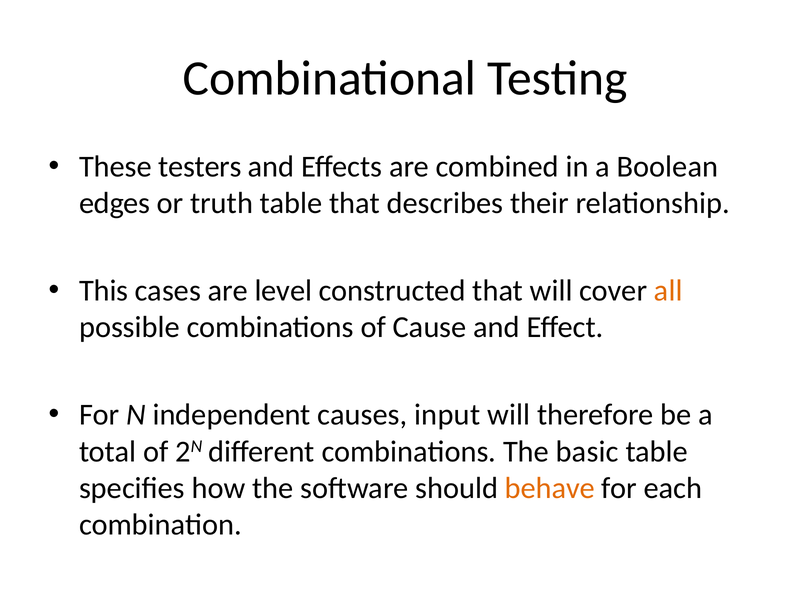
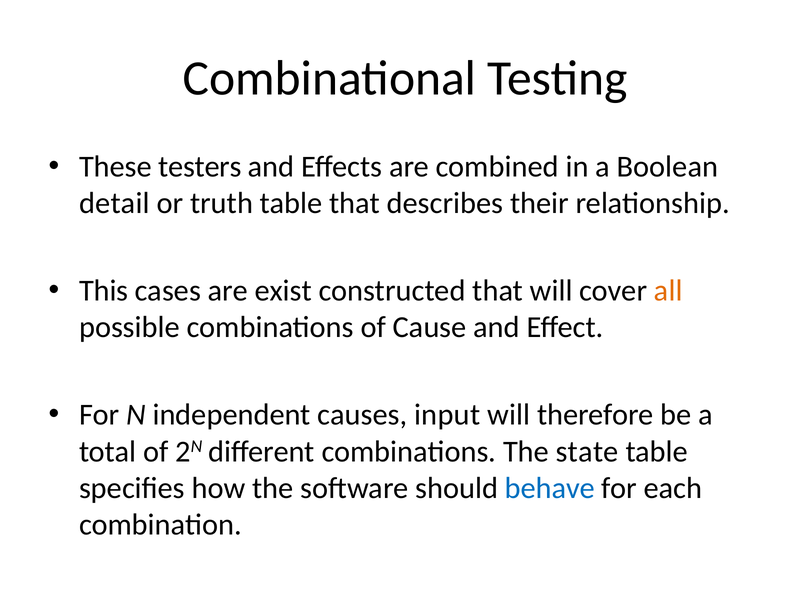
edges: edges -> detail (114, 203)
level: level -> exist (283, 290)
basic: basic -> state (587, 451)
behave colour: orange -> blue (550, 487)
